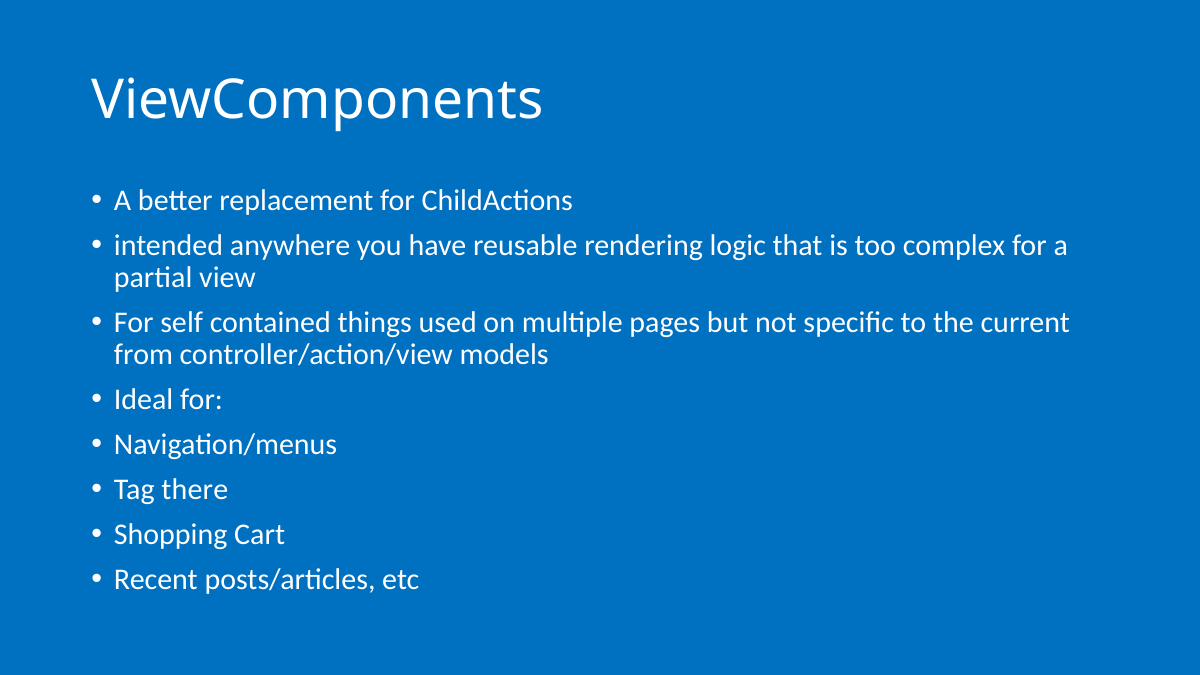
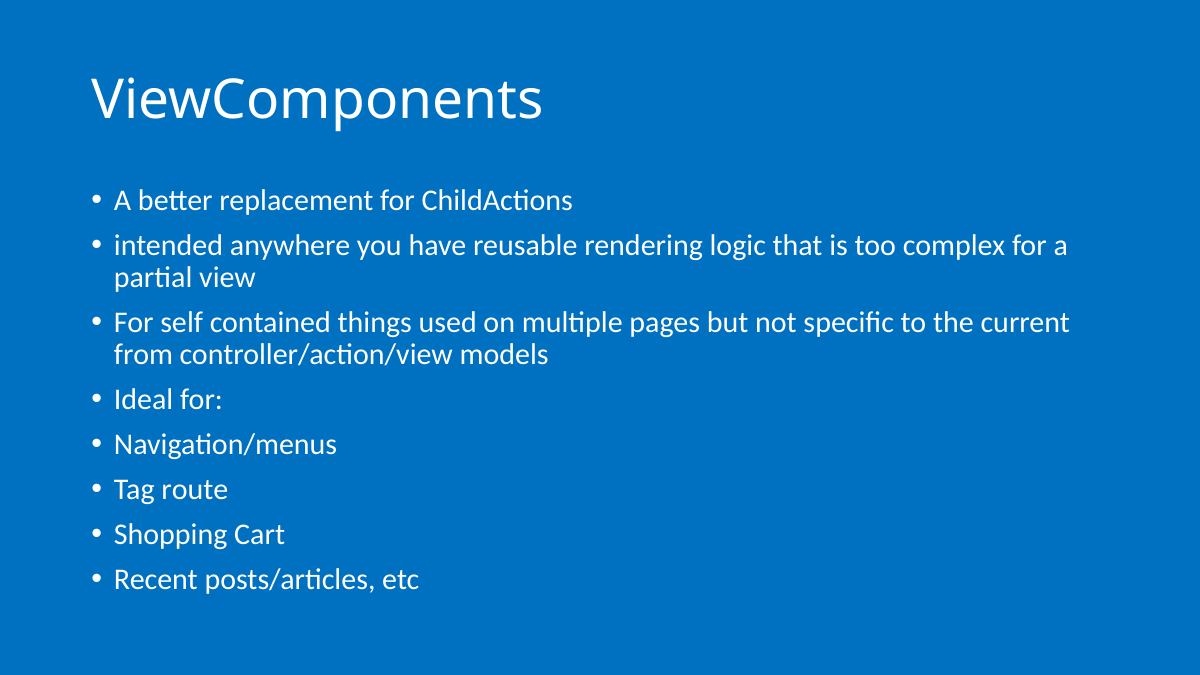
there: there -> route (195, 489)
